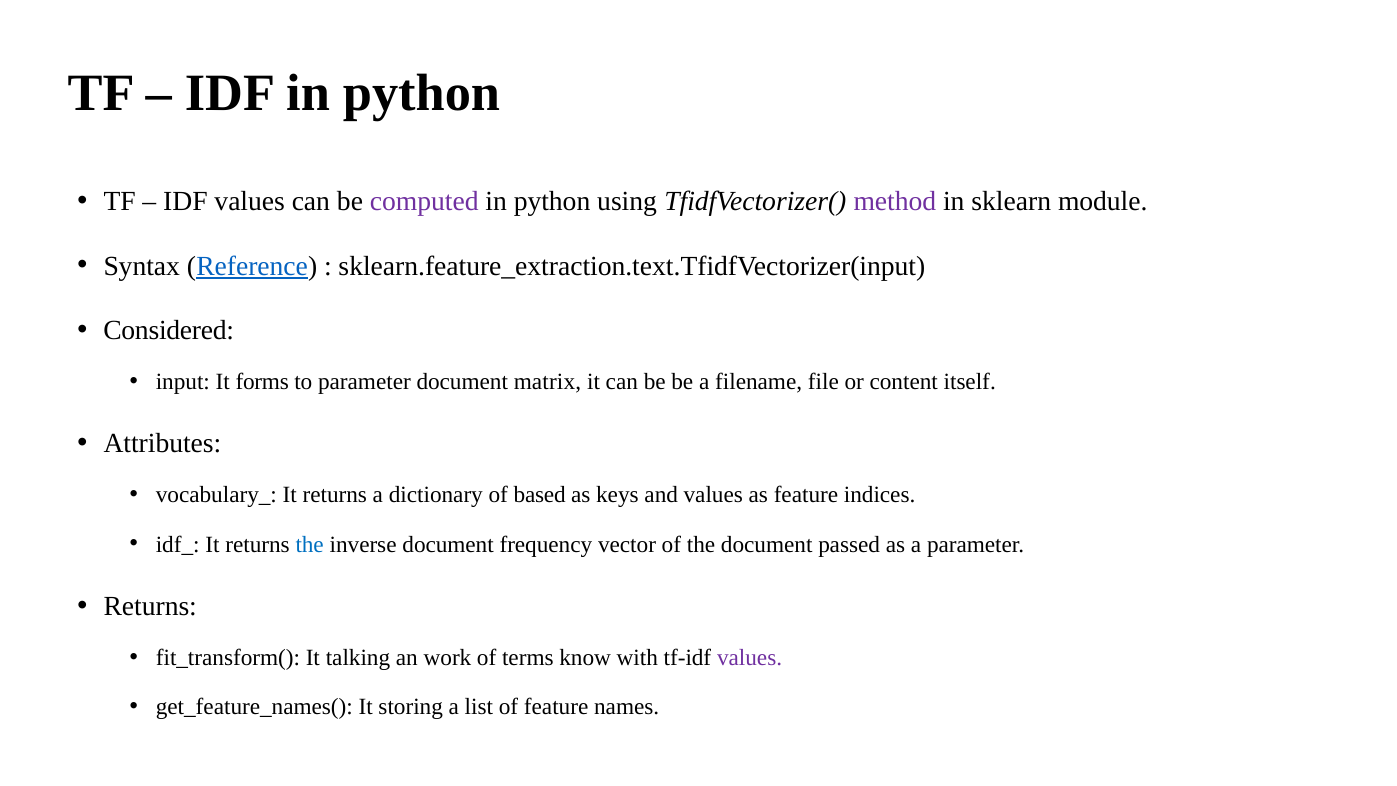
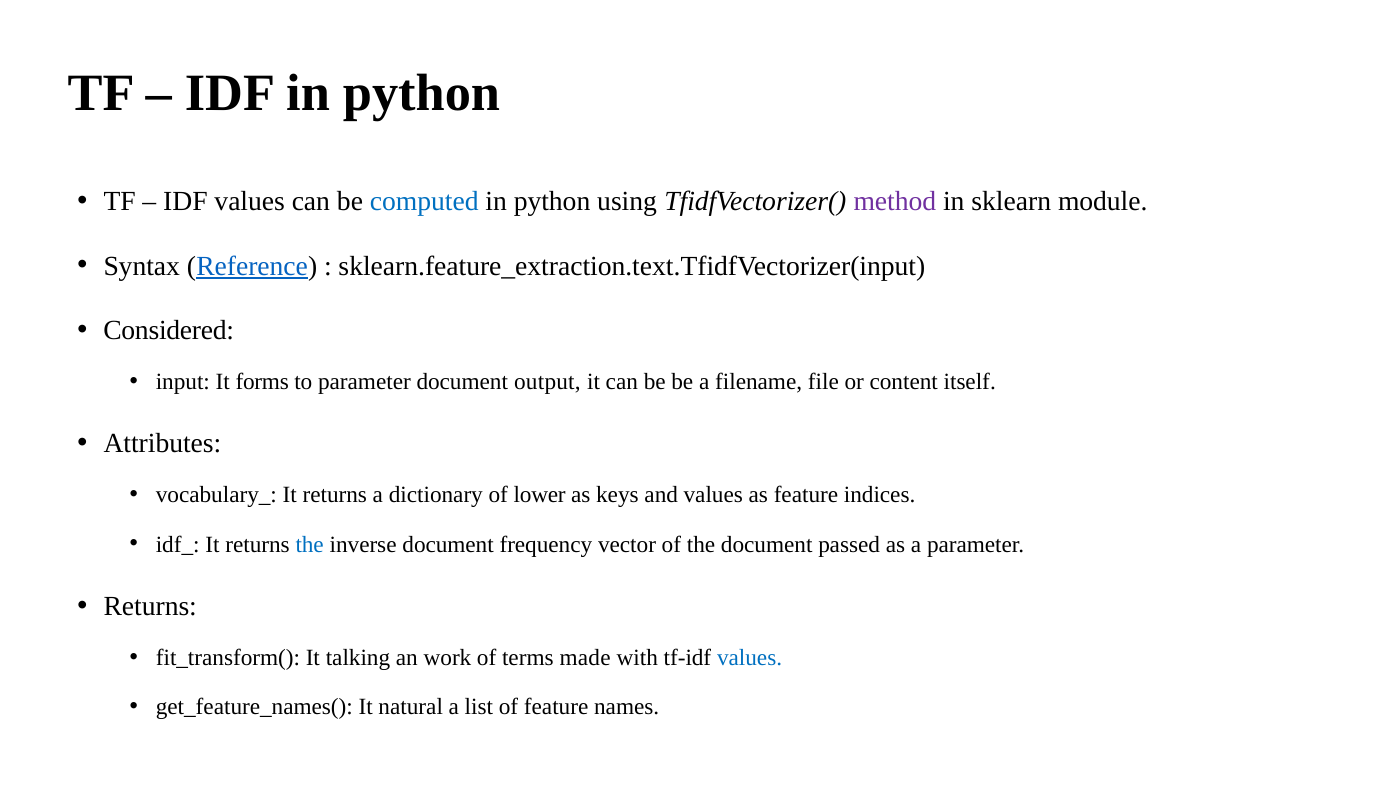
computed colour: purple -> blue (424, 202)
matrix: matrix -> output (547, 382)
based: based -> lower (540, 495)
know: know -> made (585, 658)
values colour: purple -> blue (750, 658)
storing: storing -> natural (411, 707)
